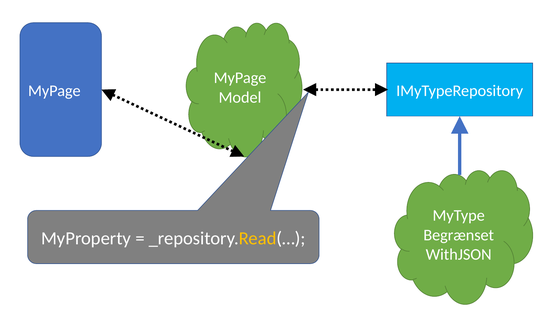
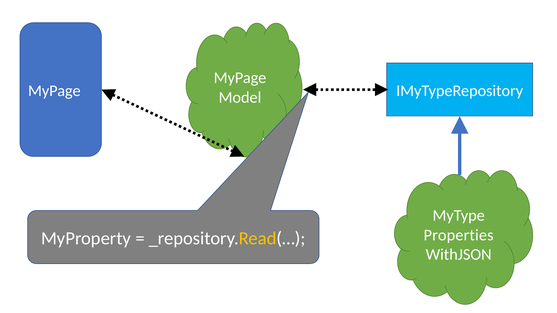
Begrænset: Begrænset -> Properties (459, 235)
